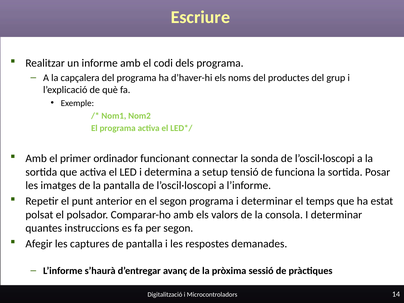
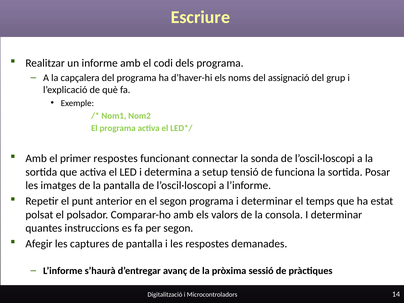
productes: productes -> assignació (289, 78)
primer ordinador: ordinador -> respostes (116, 159)
